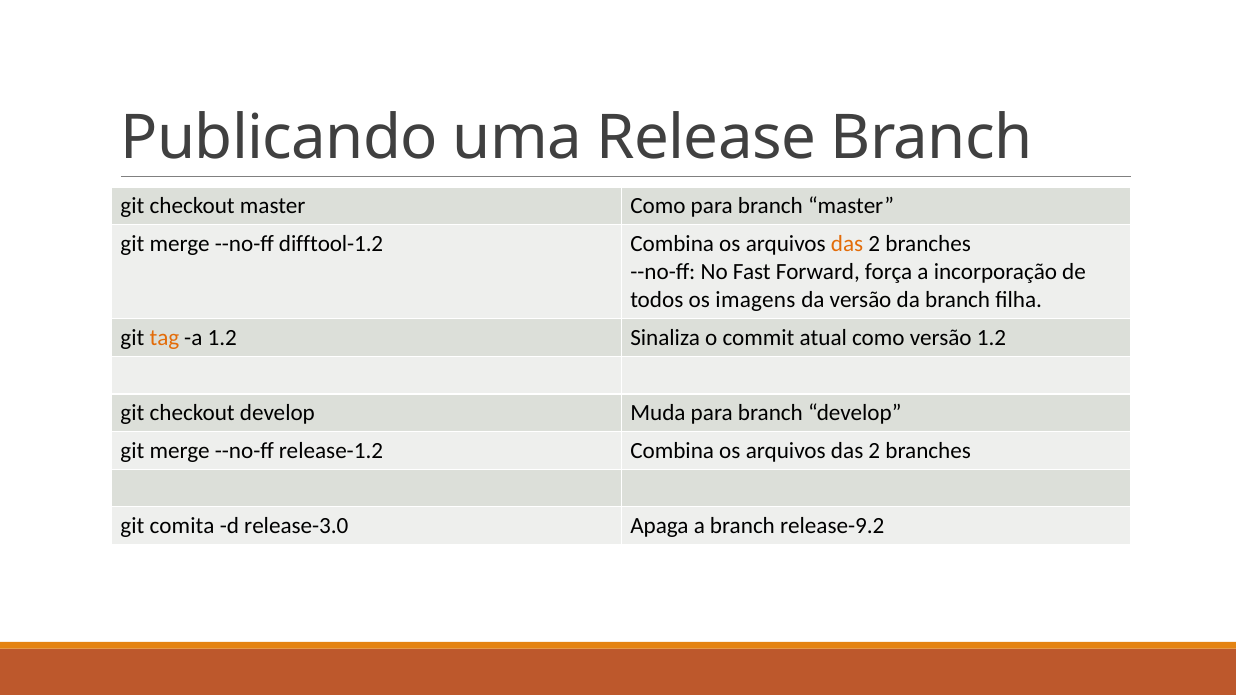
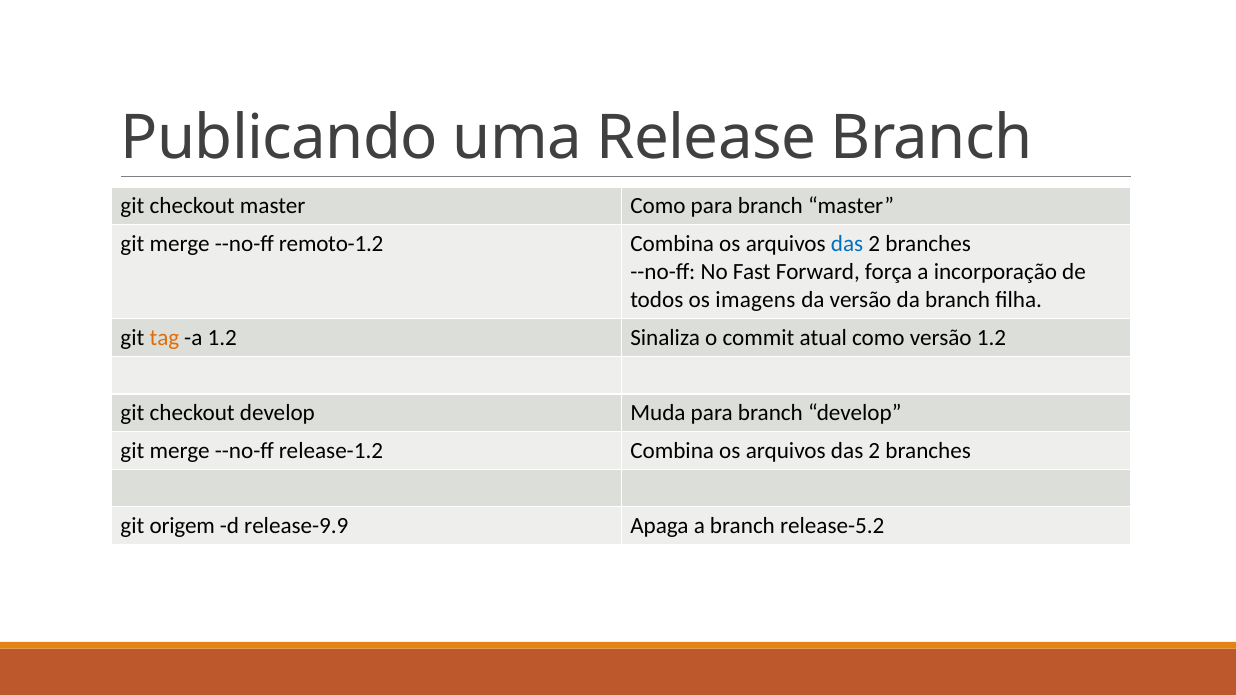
difftool-1.2: difftool-1.2 -> remoto-1.2 (331, 244)
das colour: orange -> blue (847, 244)
comita: comita -> origem (182, 526)
release-3.0: release-3.0 -> release-9.9 (296, 526)
release-9.2: release-9.2 -> release-5.2 (832, 526)
